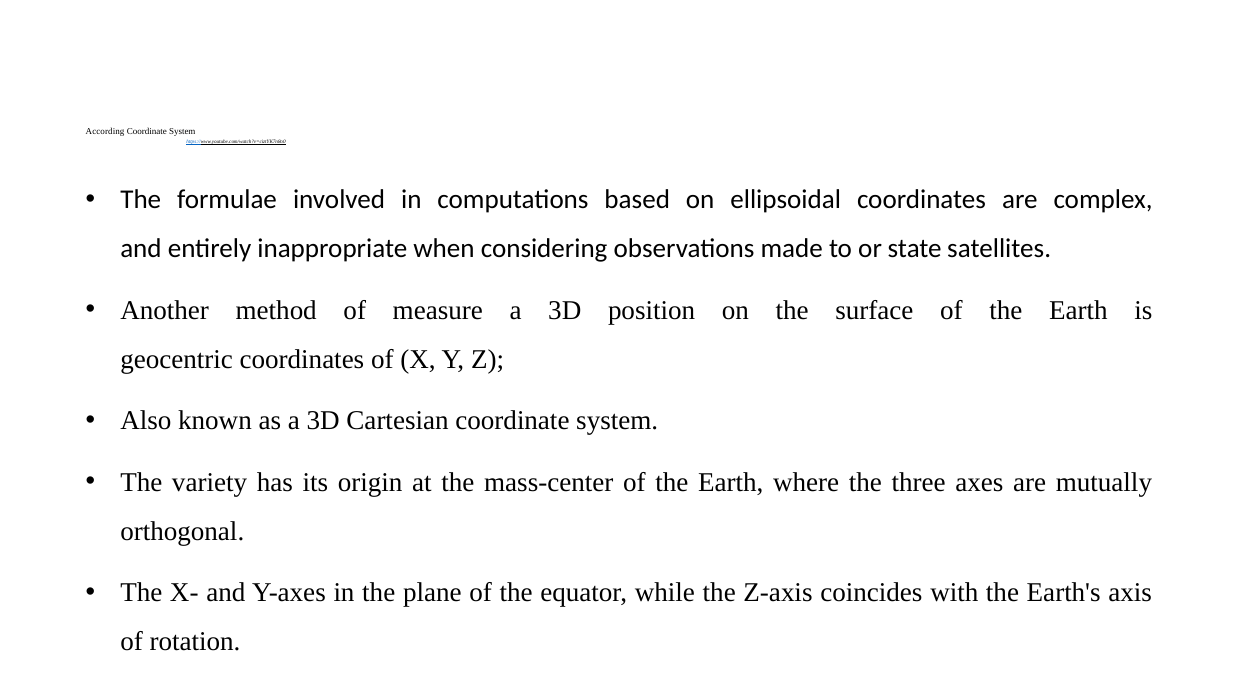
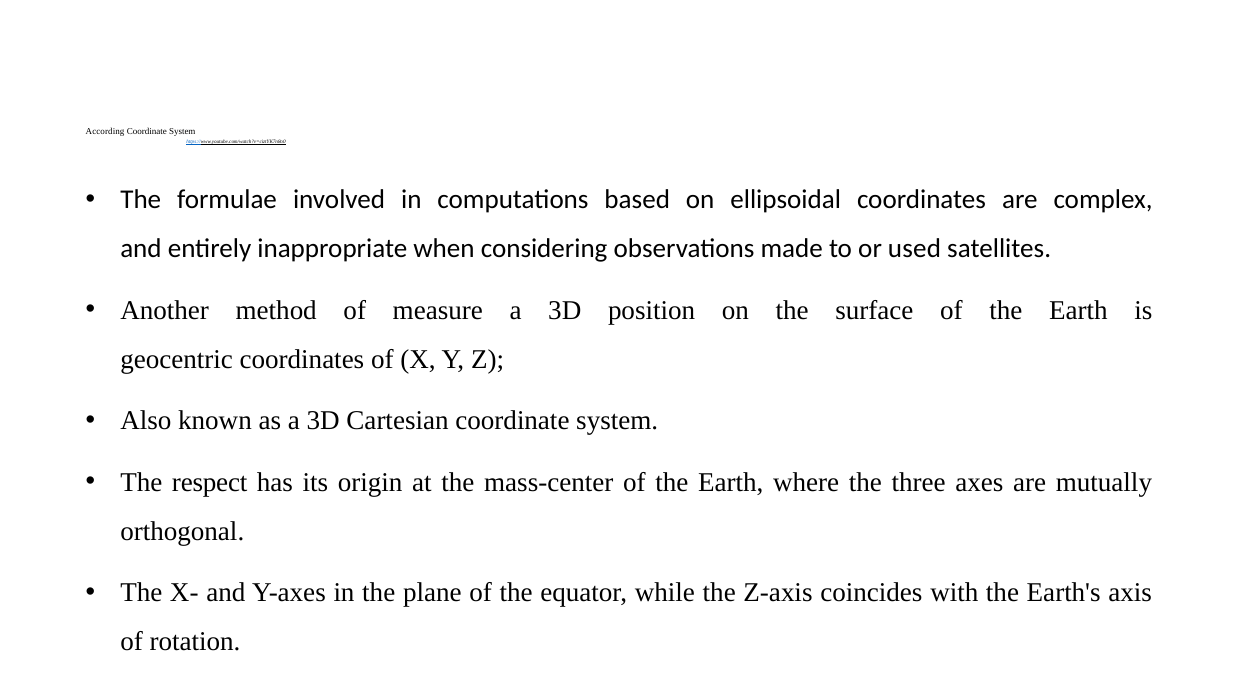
state: state -> used (914, 249)
variety: variety -> respect (210, 482)
